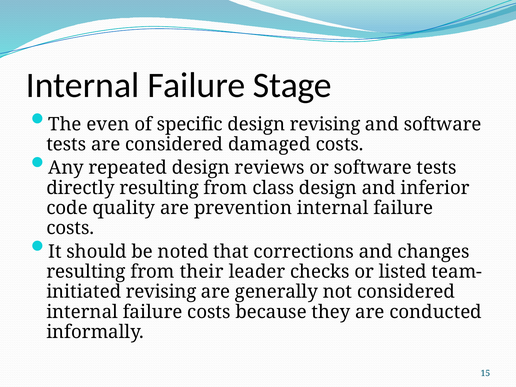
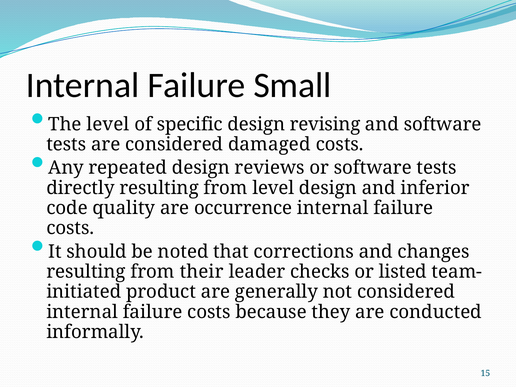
Stage: Stage -> Small (292, 85)
The even: even -> level (108, 124)
from class: class -> level (273, 188)
prevention: prevention -> occurrence (243, 208)
revising: revising -> product (161, 292)
